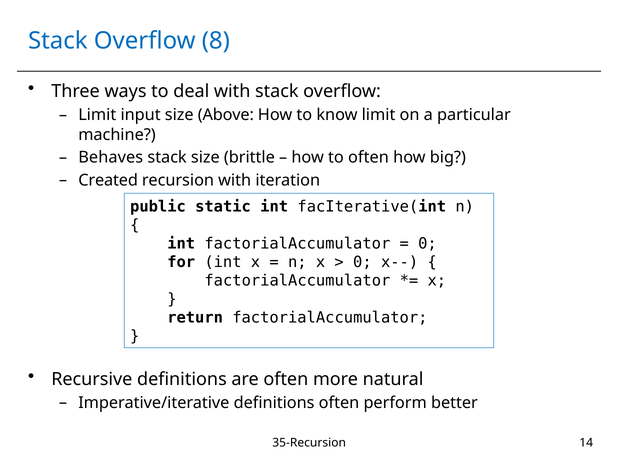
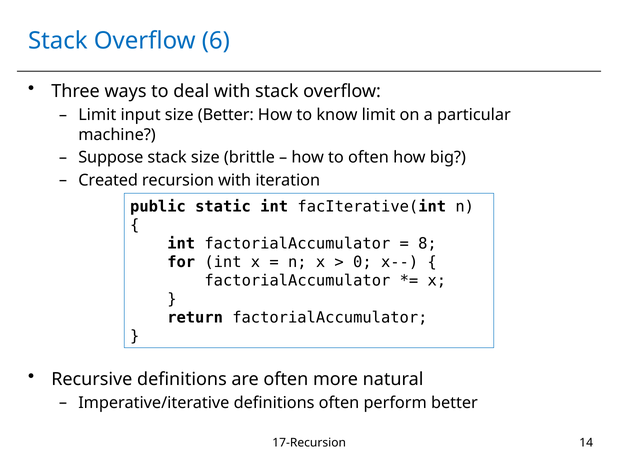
8: 8 -> 6 (216, 41)
size Above: Above -> Better (226, 115)
Behaves: Behaves -> Suppose (111, 157)
0: 0 -> 8 (427, 243)
35-Recursion: 35-Recursion -> 17-Recursion (309, 442)
